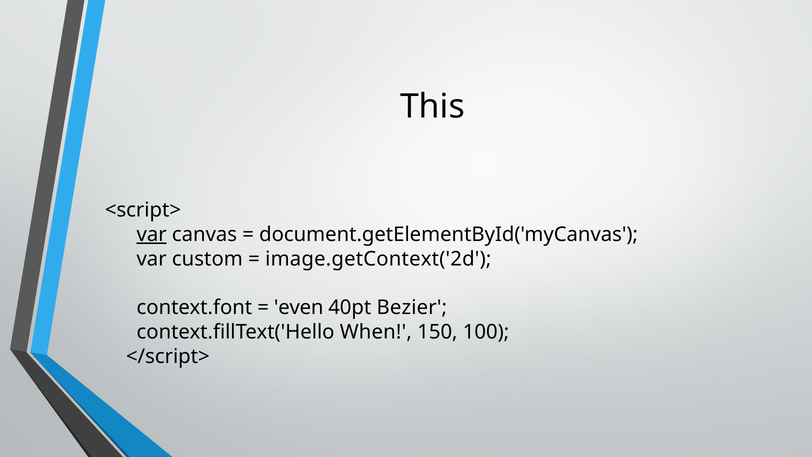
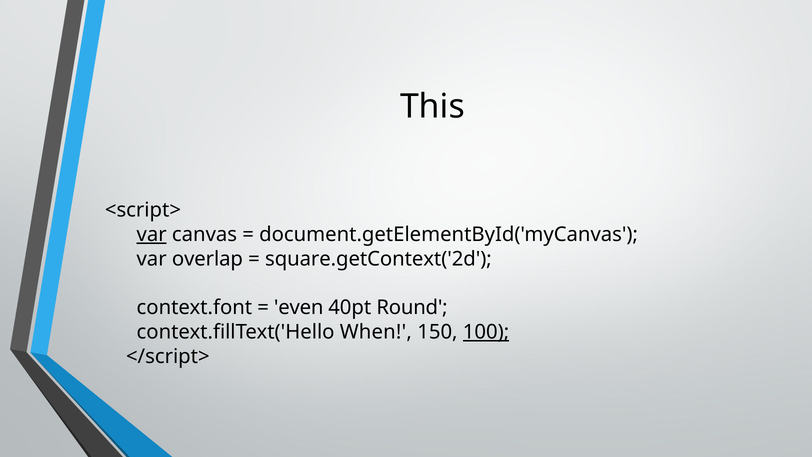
custom: custom -> overlap (207, 259)
image.getContext('2d: image.getContext('2d -> square.getContext('2d (378, 259)
Bezier: Bezier -> Round (412, 307)
100 underline: none -> present (486, 332)
